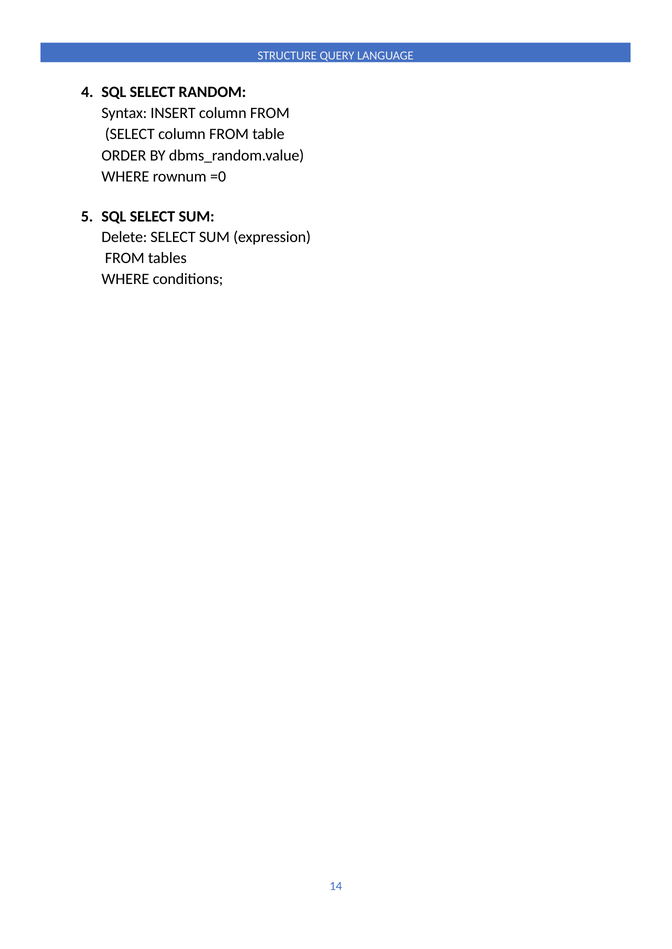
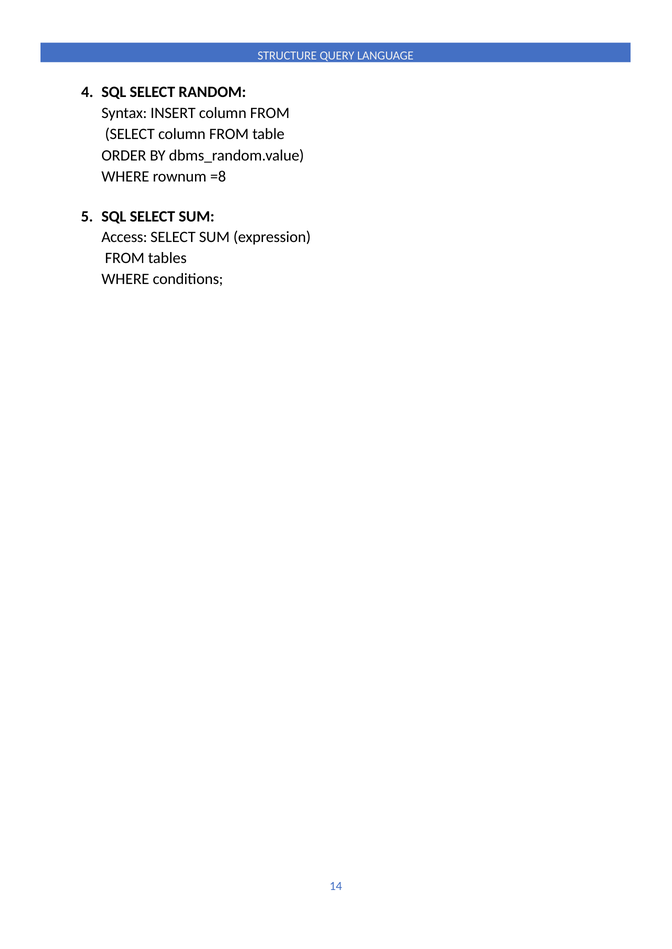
=0: =0 -> =8 (218, 177)
Delete: Delete -> Access (124, 237)
